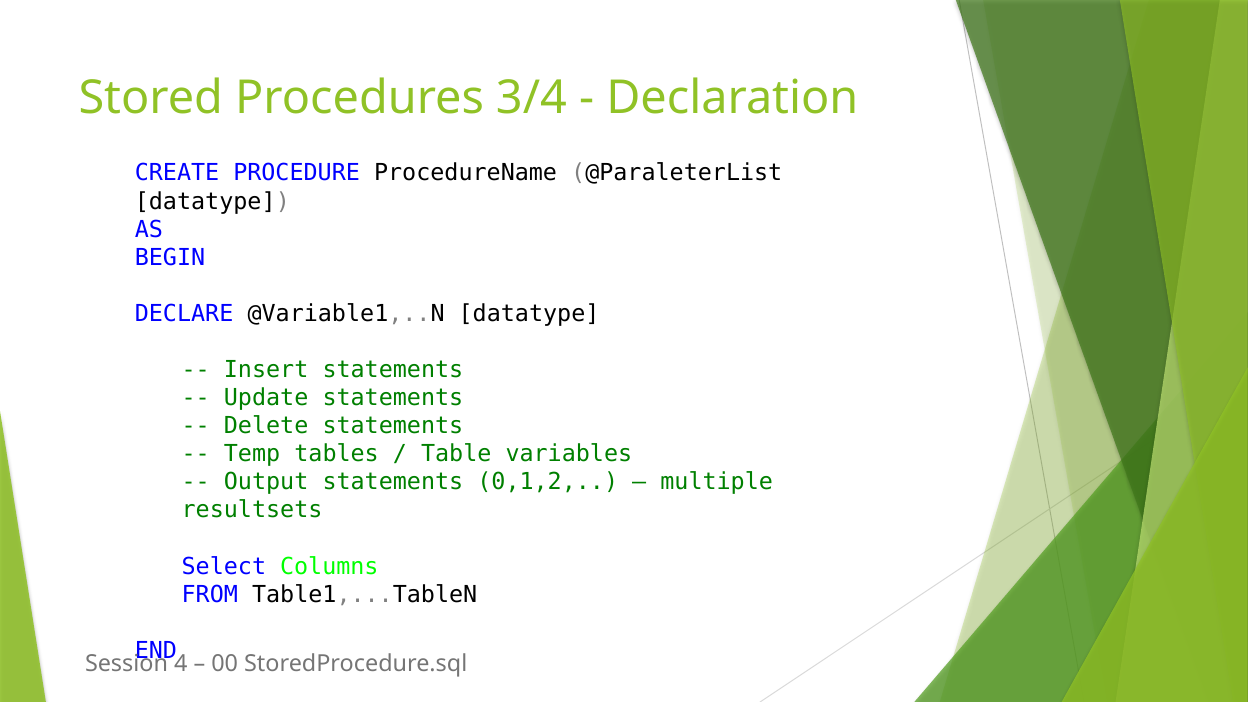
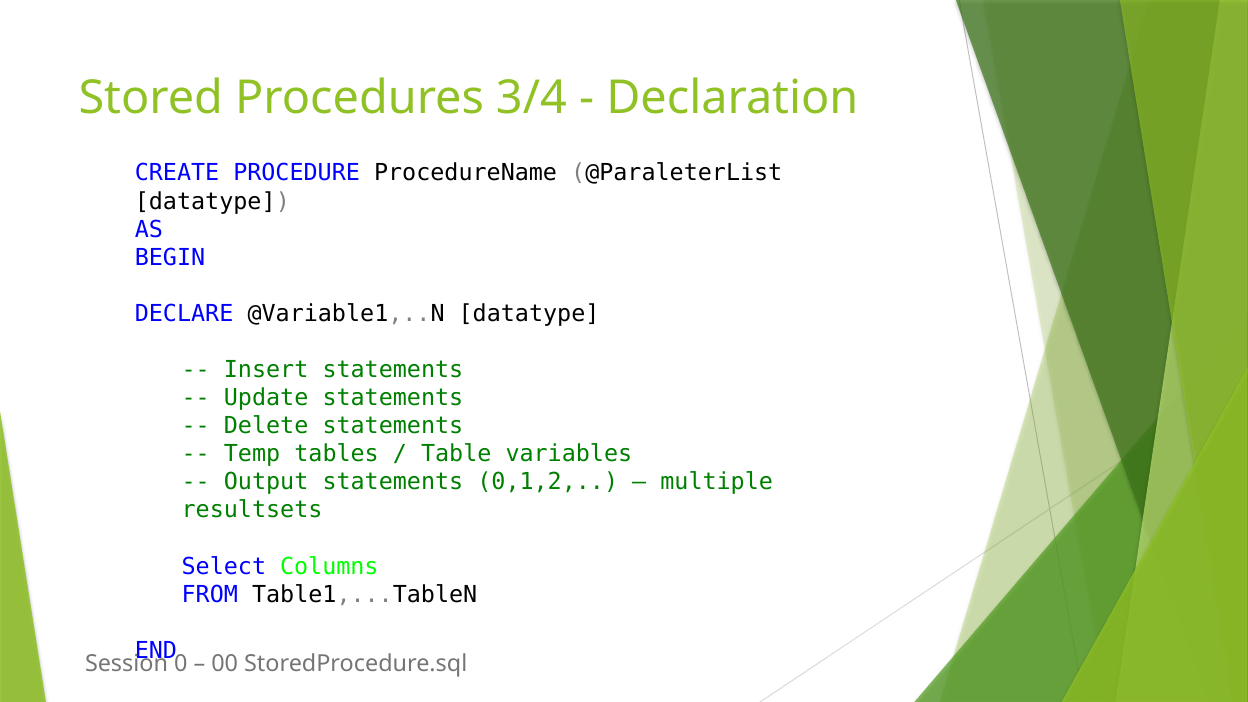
4: 4 -> 0 (181, 664)
